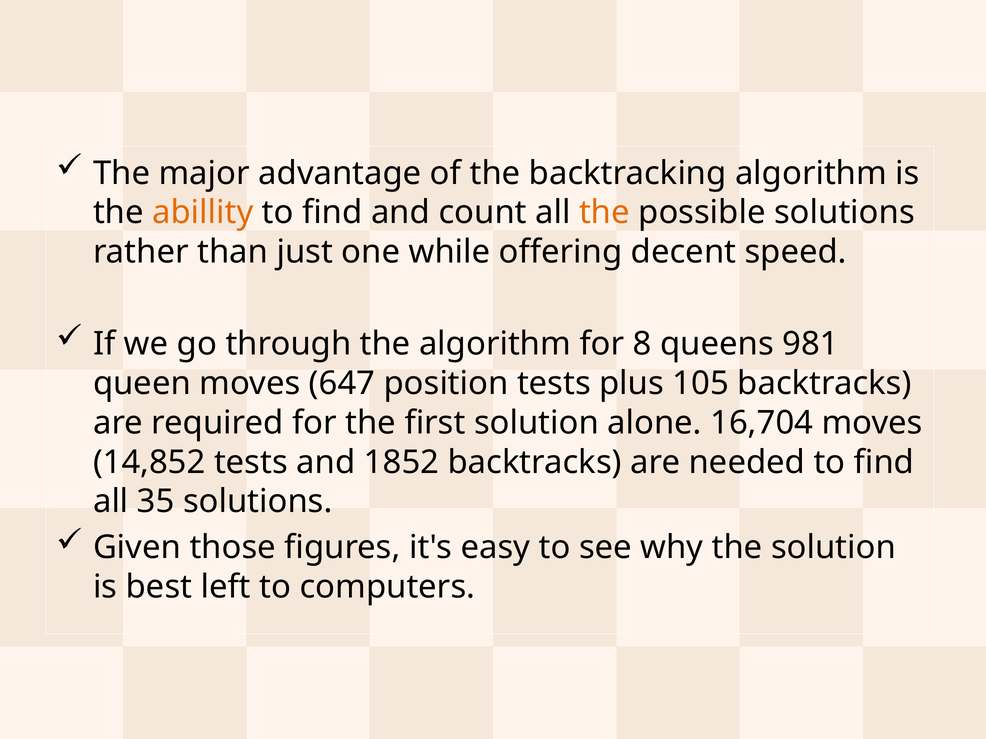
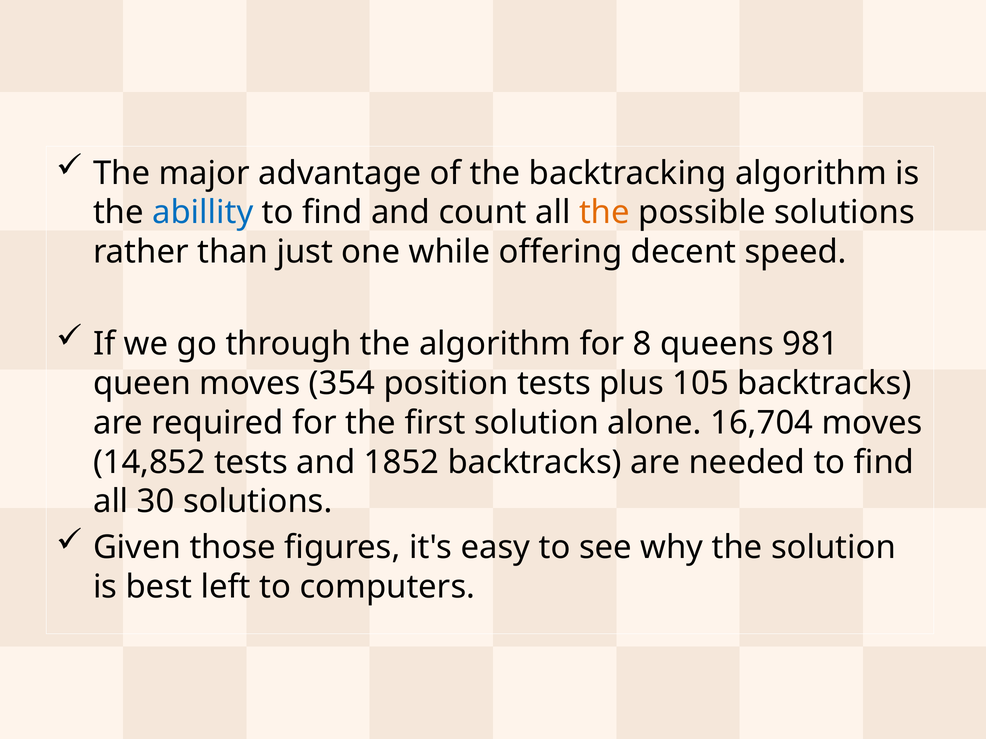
abillity colour: orange -> blue (203, 213)
647: 647 -> 354 (342, 384)
35: 35 -> 30 (156, 502)
